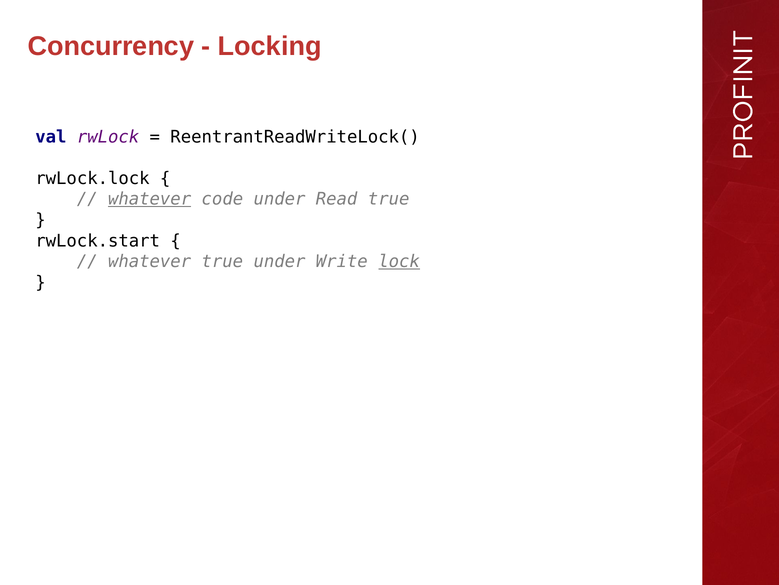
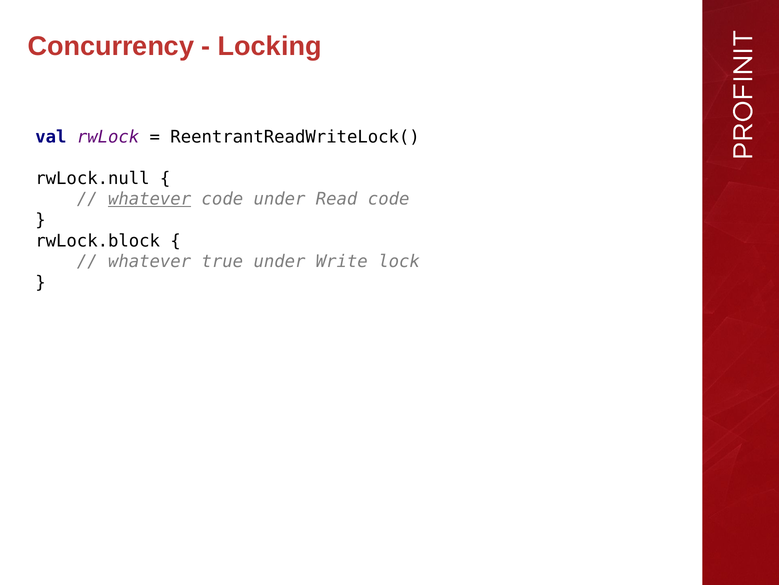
rwLock.lock: rwLock.lock -> rwLock.null (92, 178)
Read true: true -> code (389, 199)
rwLock.start: rwLock.start -> rwLock.block (98, 241)
lock underline: present -> none (399, 261)
